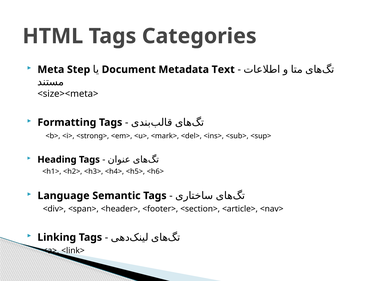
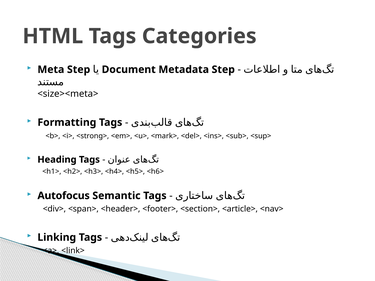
Metadata Text: Text -> Step (223, 70)
Language: Language -> Autofocus (64, 196)
